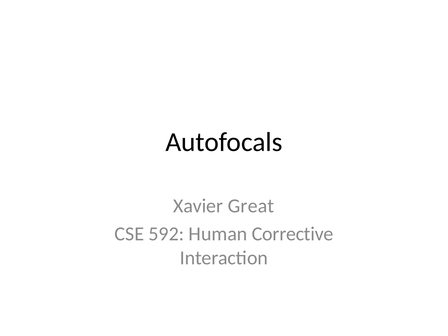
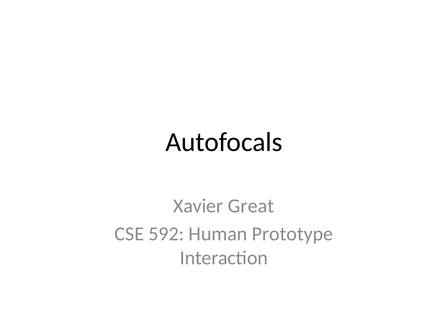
Corrective: Corrective -> Prototype (293, 234)
